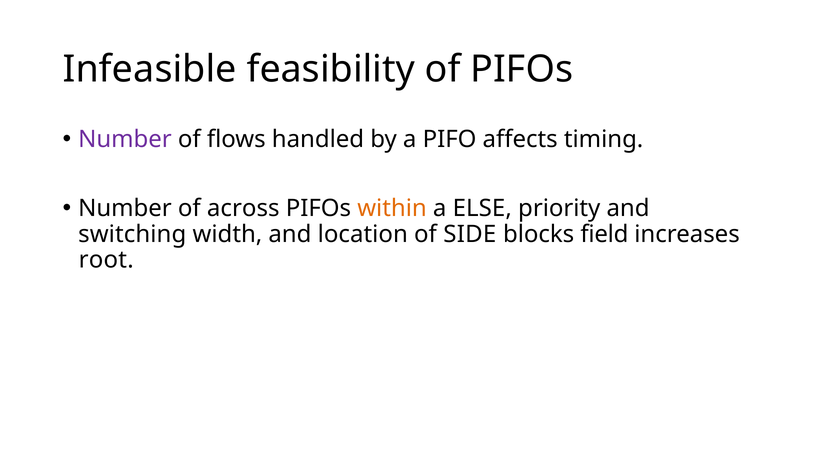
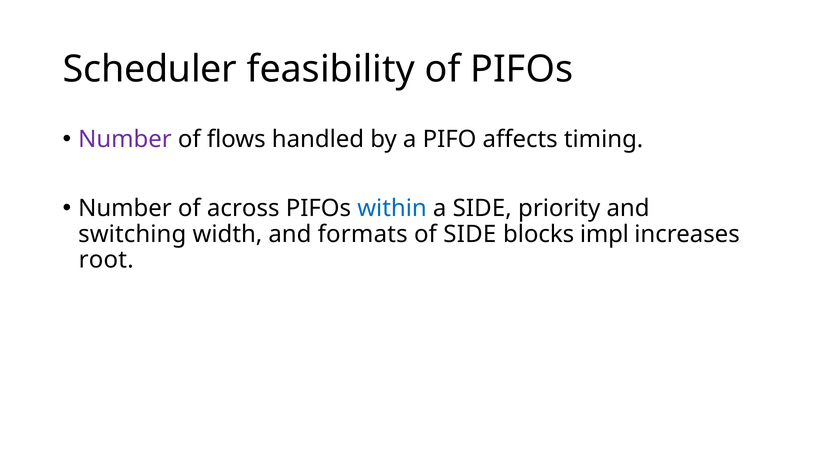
Infeasible: Infeasible -> Scheduler (150, 69)
within colour: orange -> blue (392, 208)
a ELSE: ELSE -> SIDE (482, 208)
location: location -> formats (363, 234)
field: field -> impl (604, 234)
